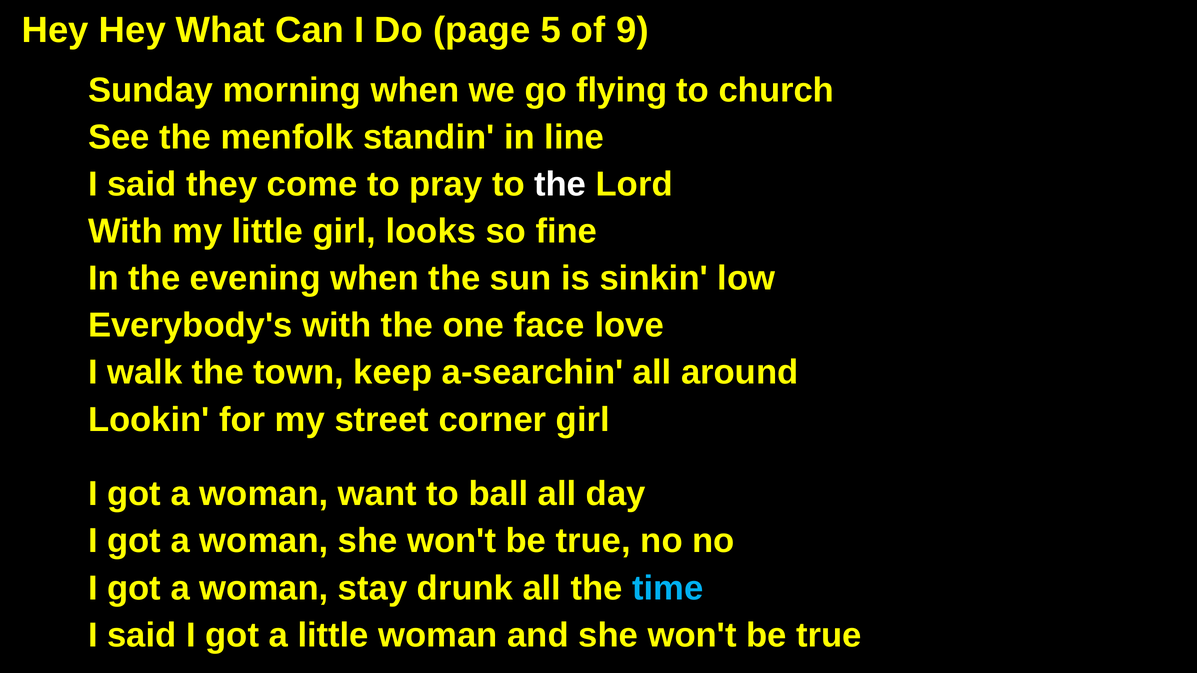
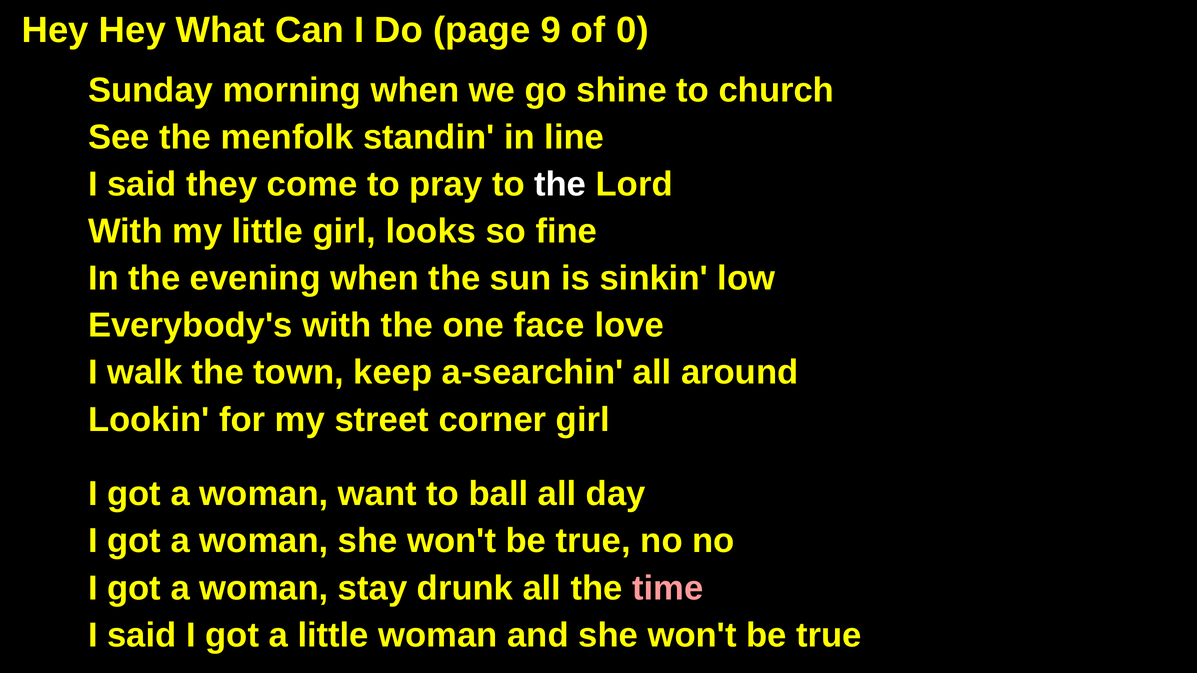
5: 5 -> 9 (551, 30)
9: 9 -> 0 (632, 30)
flying: flying -> shine (622, 90)
time colour: light blue -> pink (668, 588)
